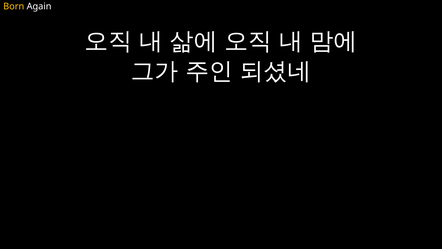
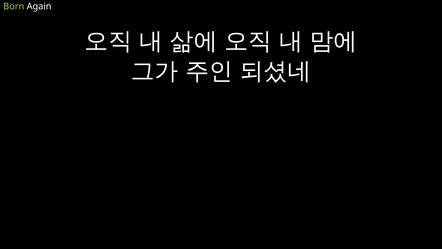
Born colour: yellow -> light green (14, 7)
